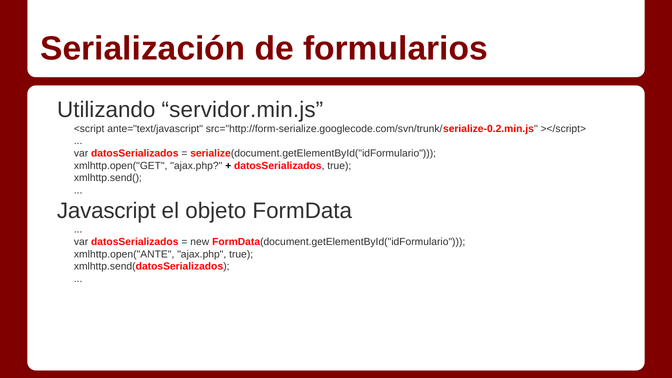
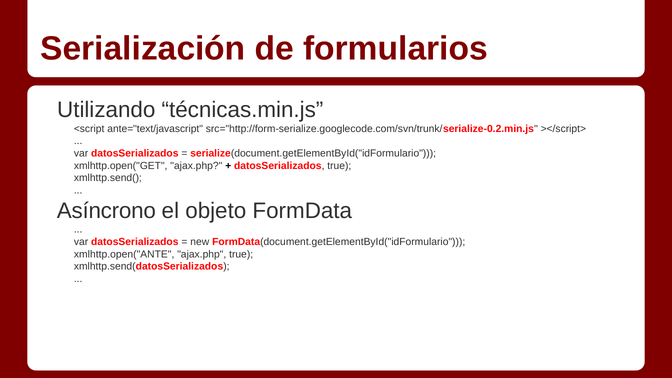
servidor.min.js: servidor.min.js -> técnicas.min.js (242, 110)
Javascript: Javascript -> Asíncrono (106, 211)
